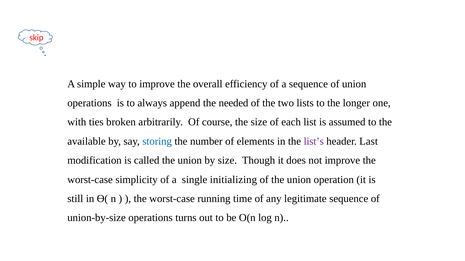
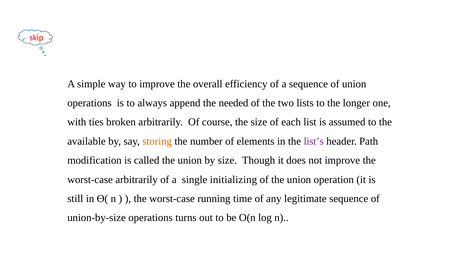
storing colour: blue -> orange (157, 142)
Last: Last -> Path (369, 142)
worst-case simplicity: simplicity -> arbitrarily (137, 180)
